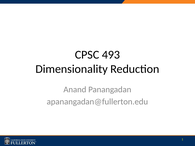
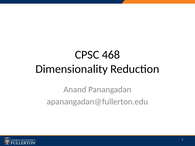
493: 493 -> 468 (111, 55)
